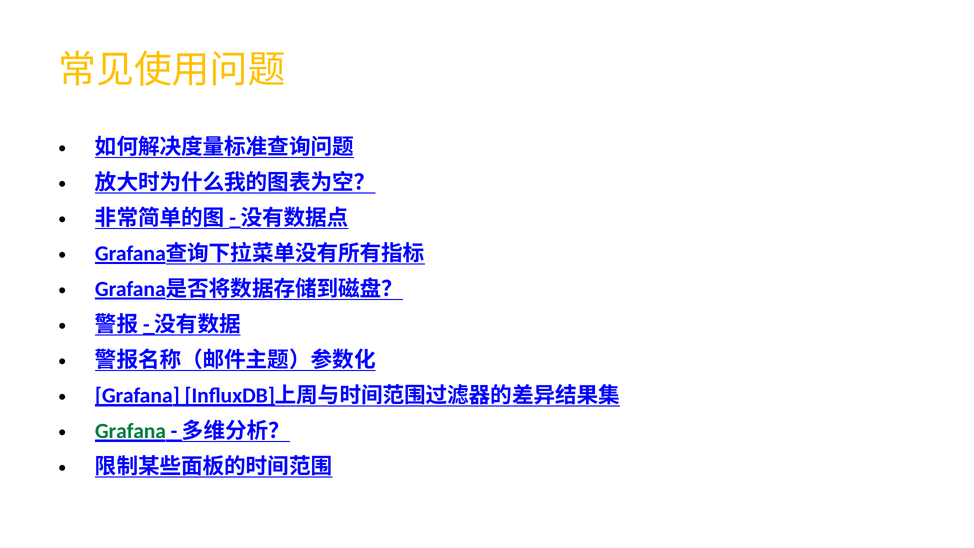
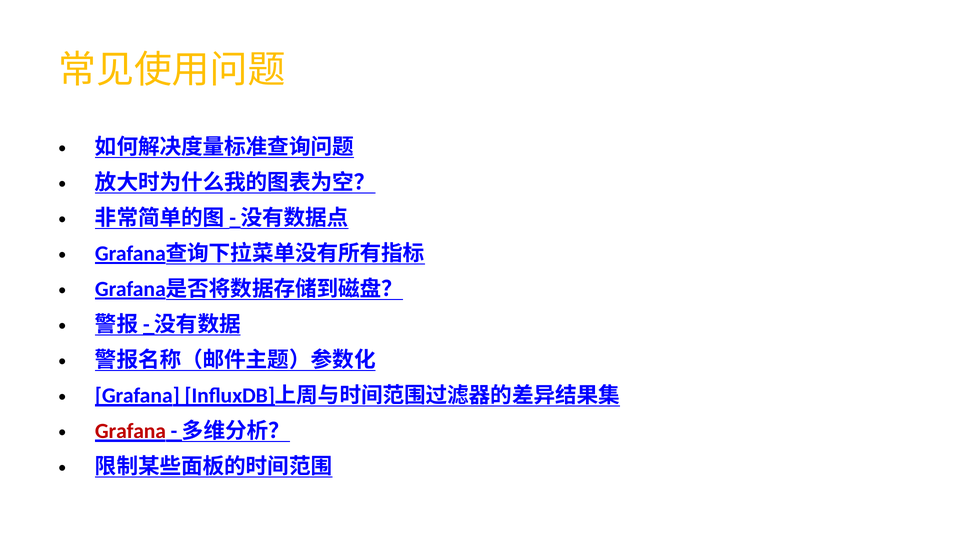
Grafana colour: green -> red (130, 431)
